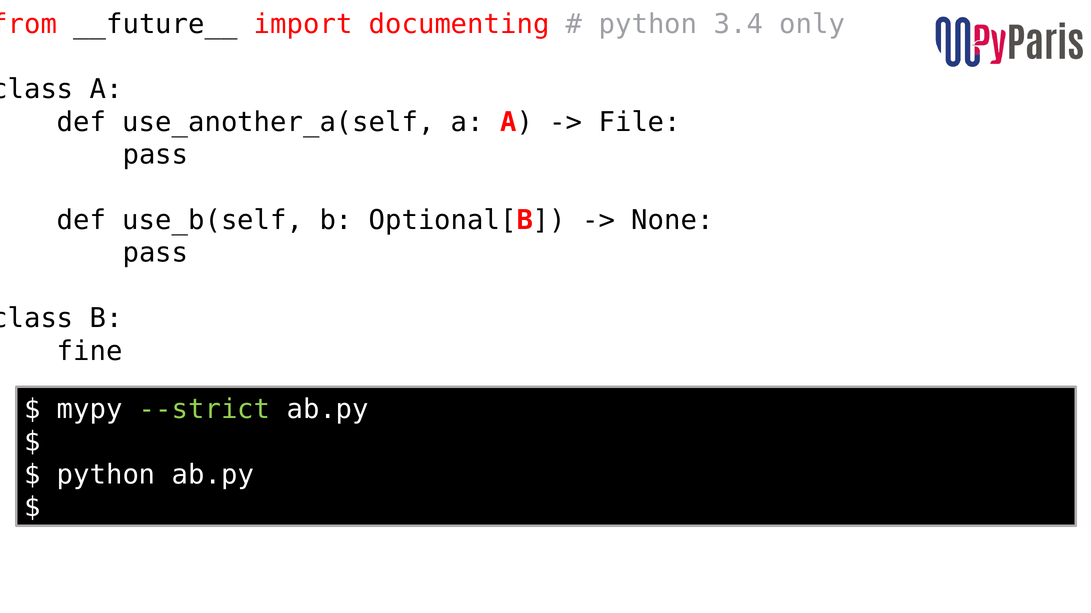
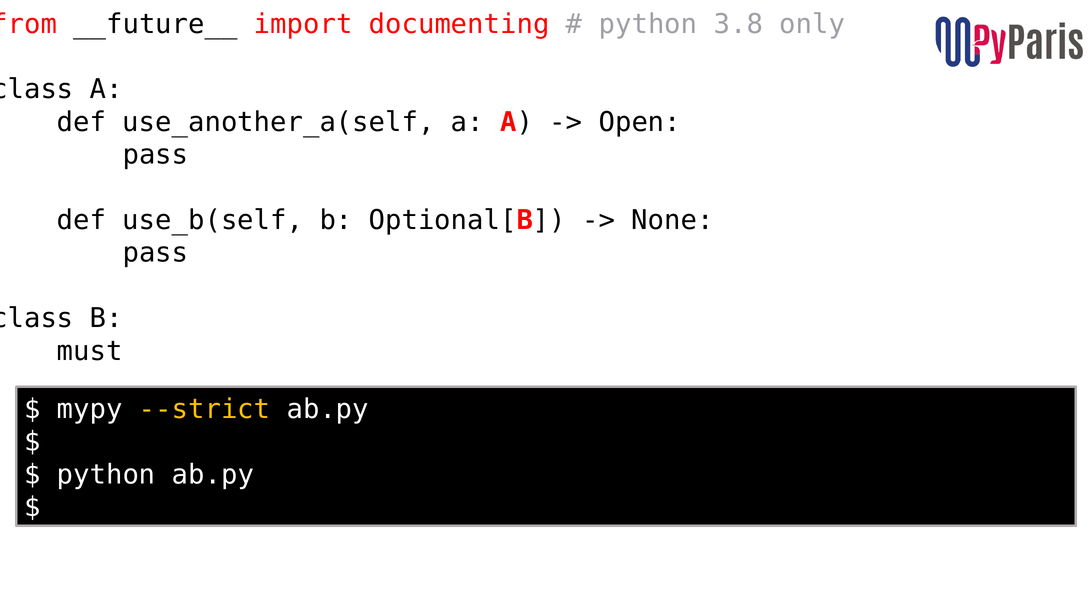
3.4: 3.4 -> 3.8 (738, 24)
File: File -> Open (640, 122)
fine: fine -> must (90, 351)
--strict colour: light green -> yellow (205, 410)
